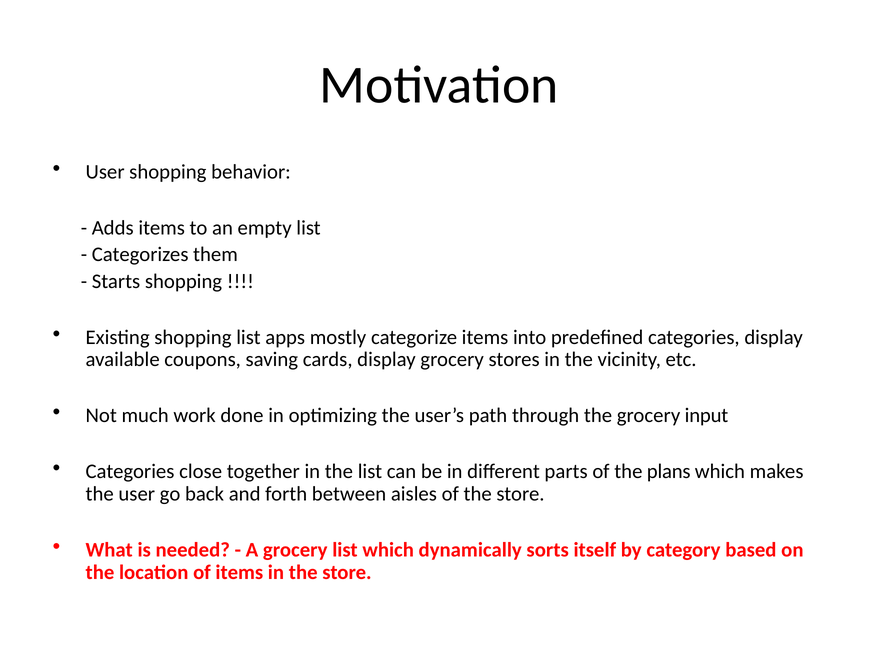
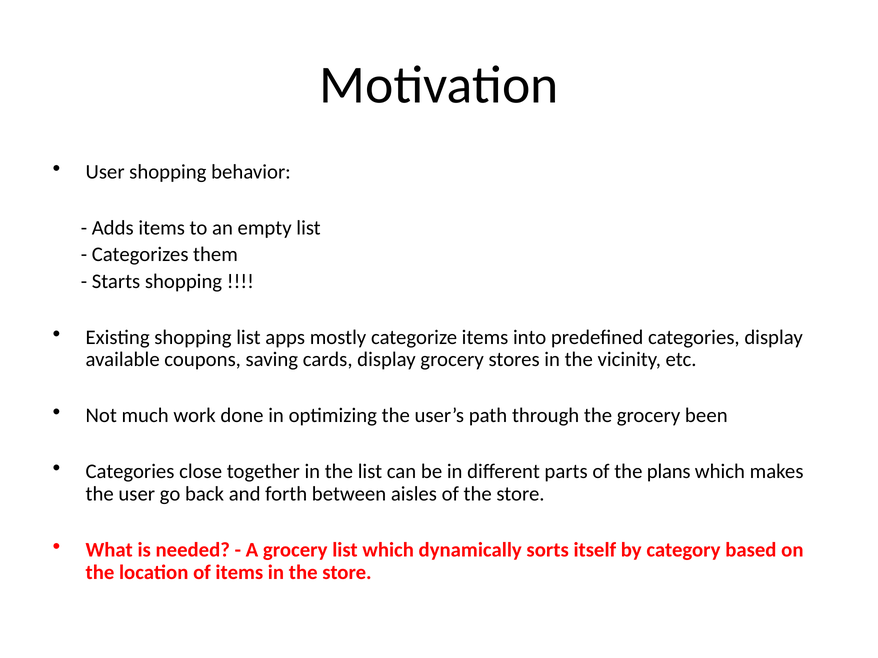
input: input -> been (706, 416)
